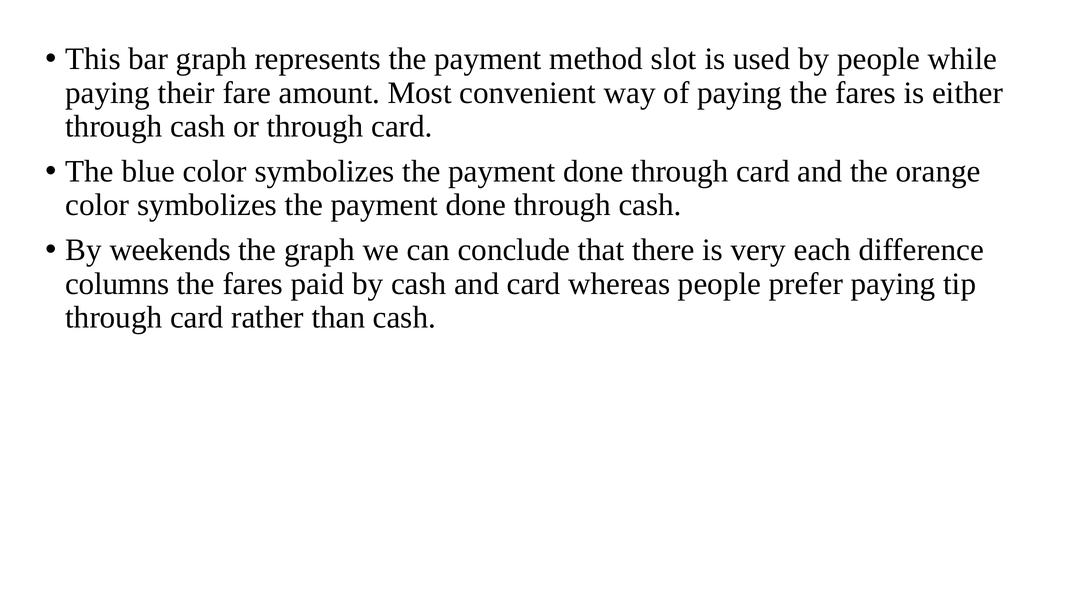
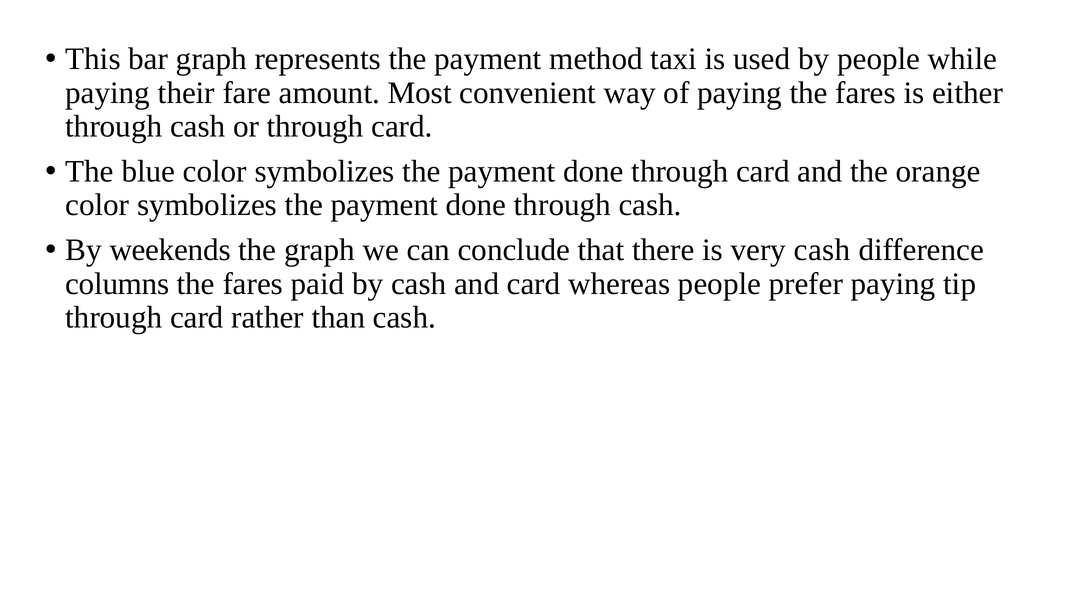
slot: slot -> taxi (674, 59)
very each: each -> cash (822, 250)
